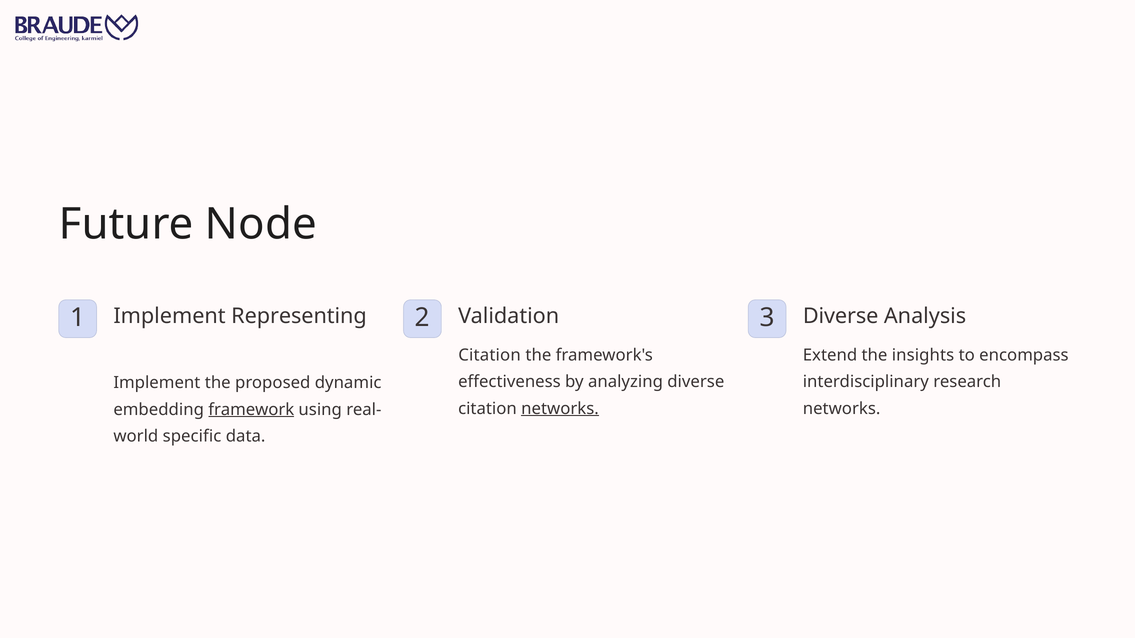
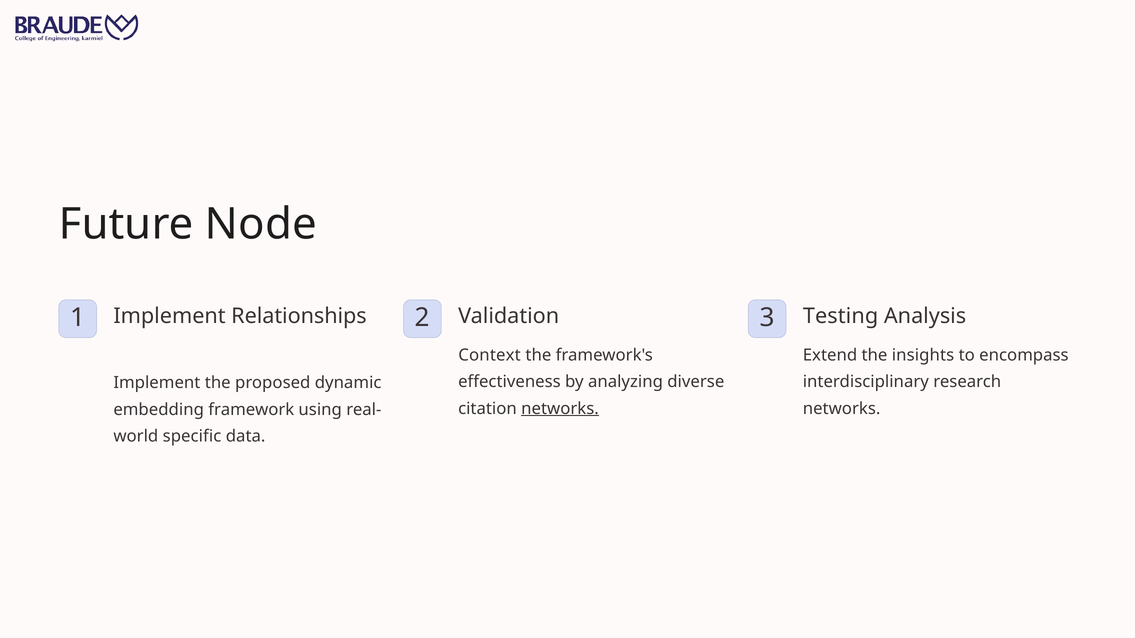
Representing: Representing -> Relationships (299, 316)
3 Diverse: Diverse -> Testing (841, 316)
Citation: Citation -> Context (490, 356)
framework underline: present -> none (251, 410)
